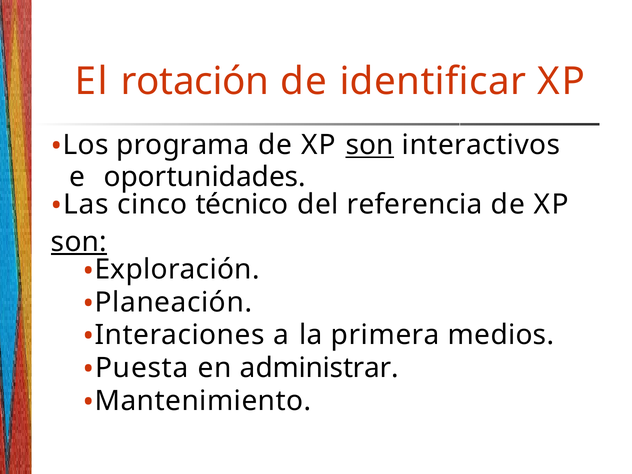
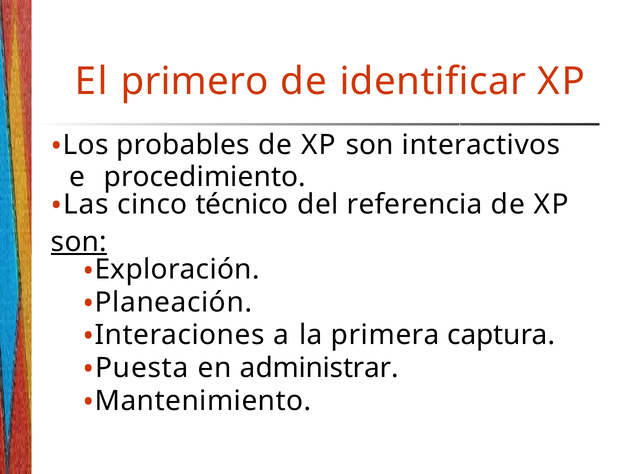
rotación: rotación -> primero (195, 82)
programa: programa -> probables (183, 145)
son underline: present -> none (370, 145)
oportunidades: oportunidades -> procedimiento (205, 177)
medios: medios -> captura (501, 335)
